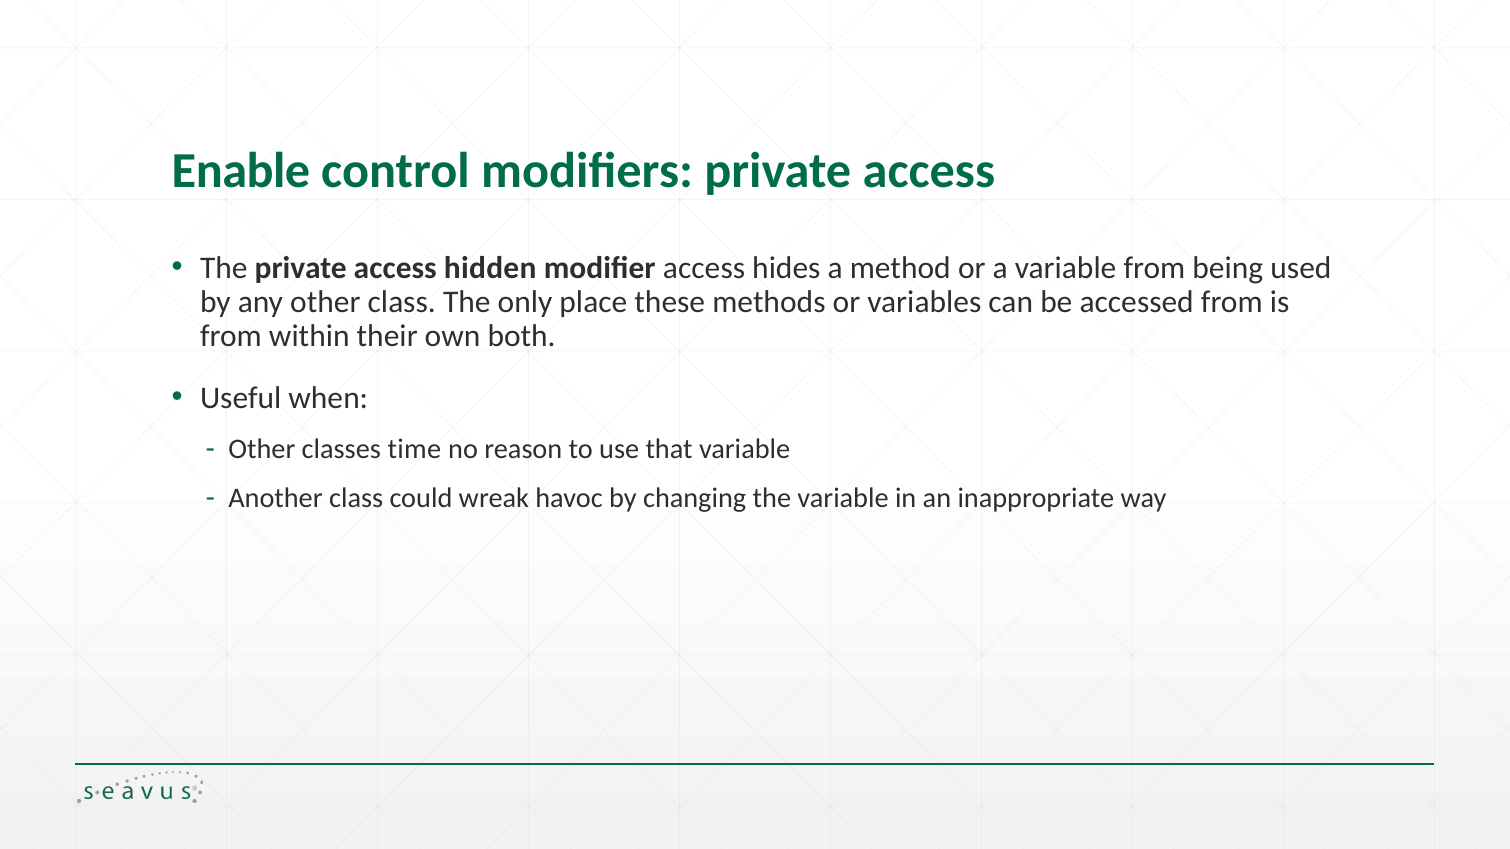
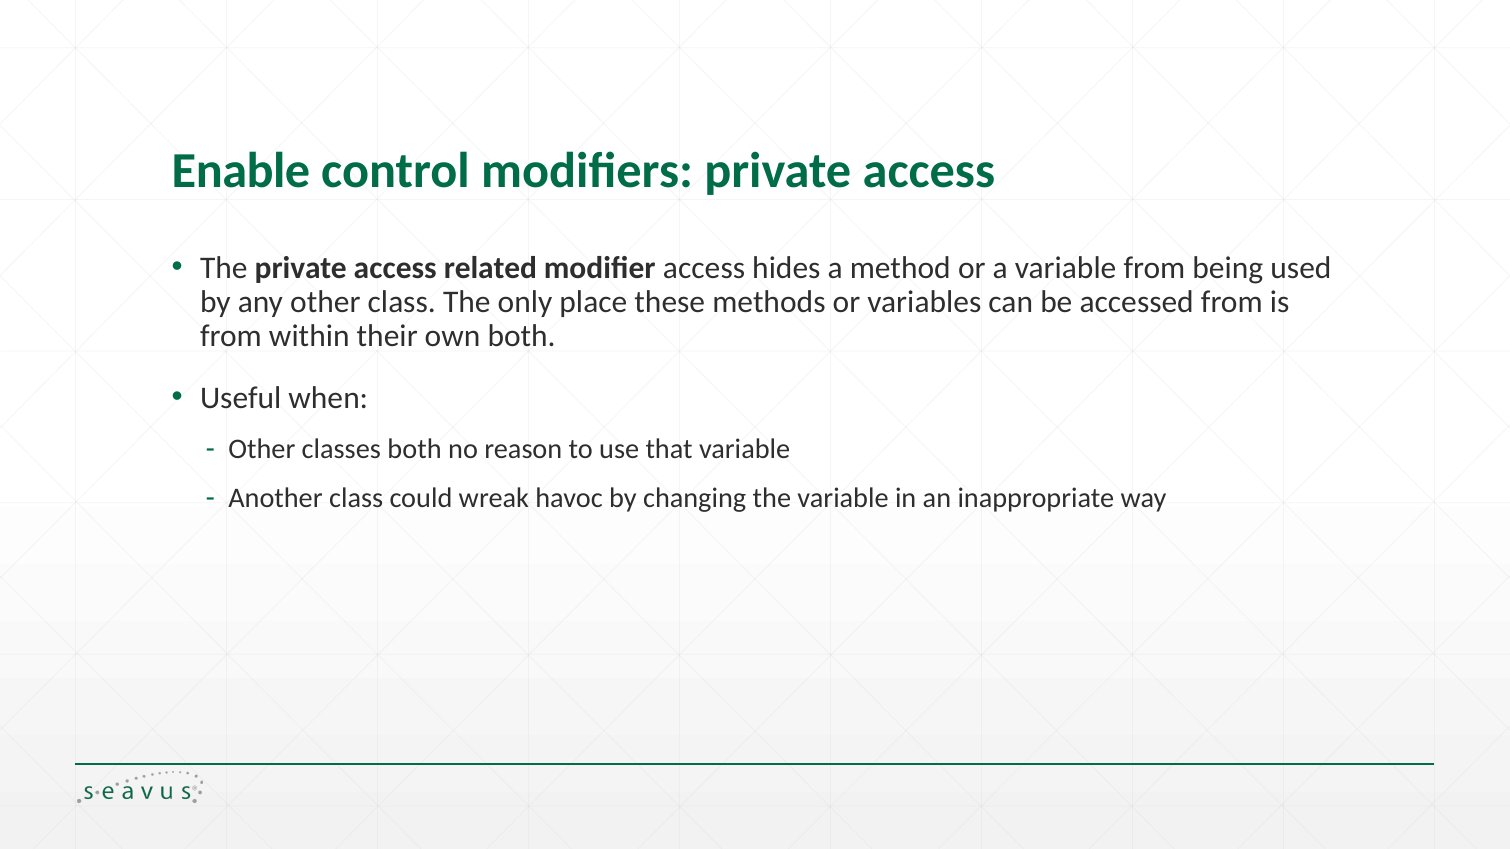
hidden: hidden -> related (490, 268)
classes time: time -> both (414, 449)
